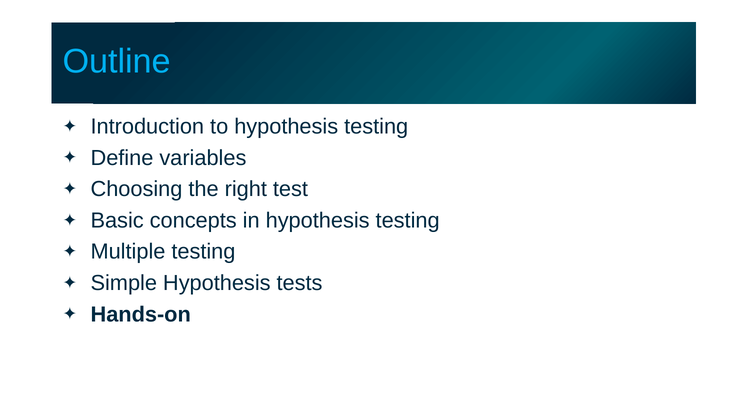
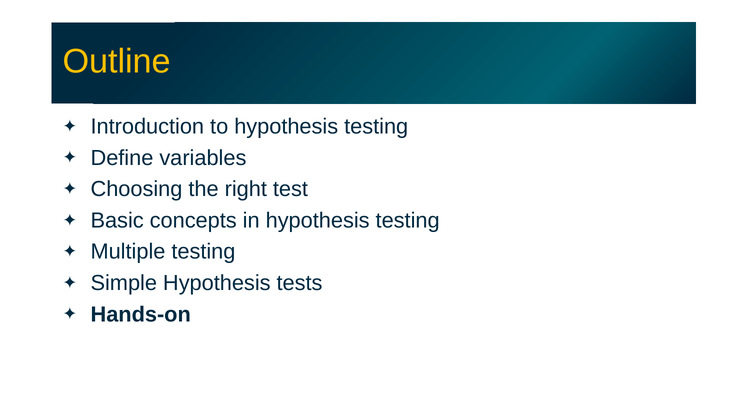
Outline colour: light blue -> yellow (117, 61)
